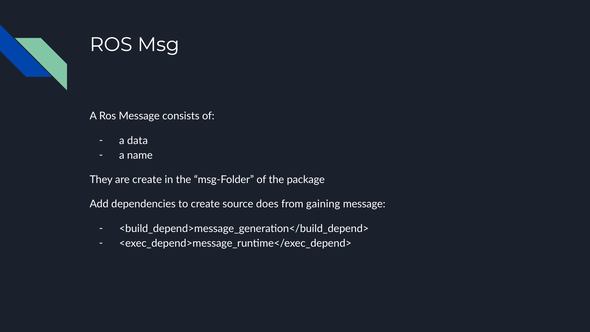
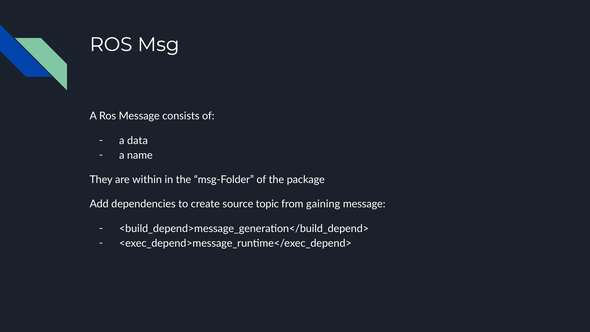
are create: create -> within (147, 180)
does: does -> topic (267, 204)
